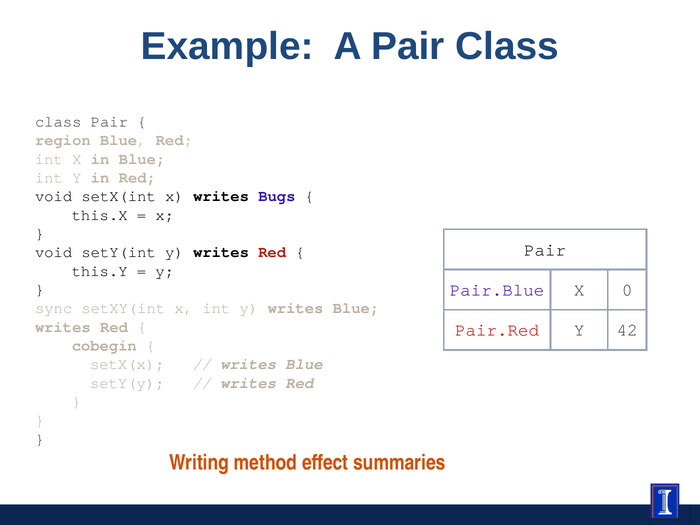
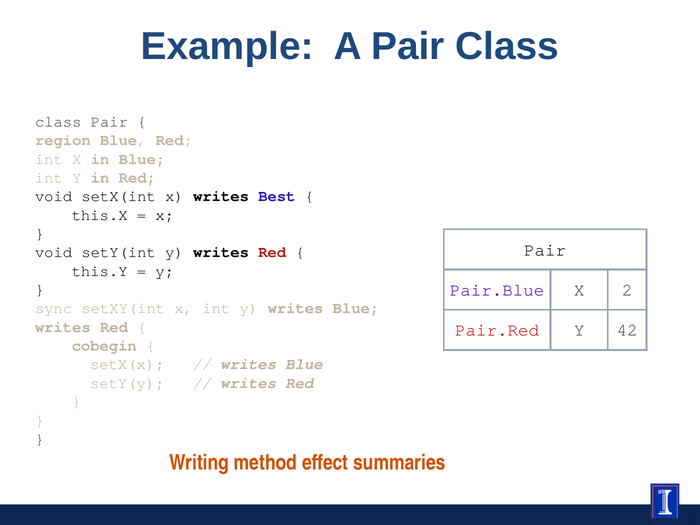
Bugs: Bugs -> Best (277, 196)
0: 0 -> 2 (627, 290)
